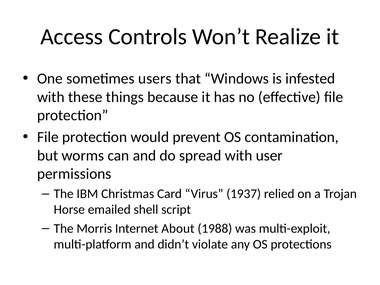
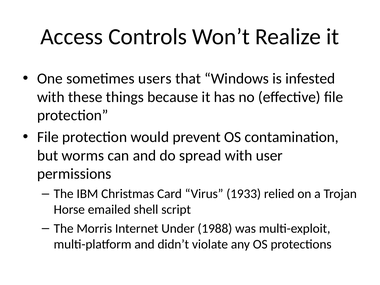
1937: 1937 -> 1933 (244, 194)
About: About -> Under (178, 228)
